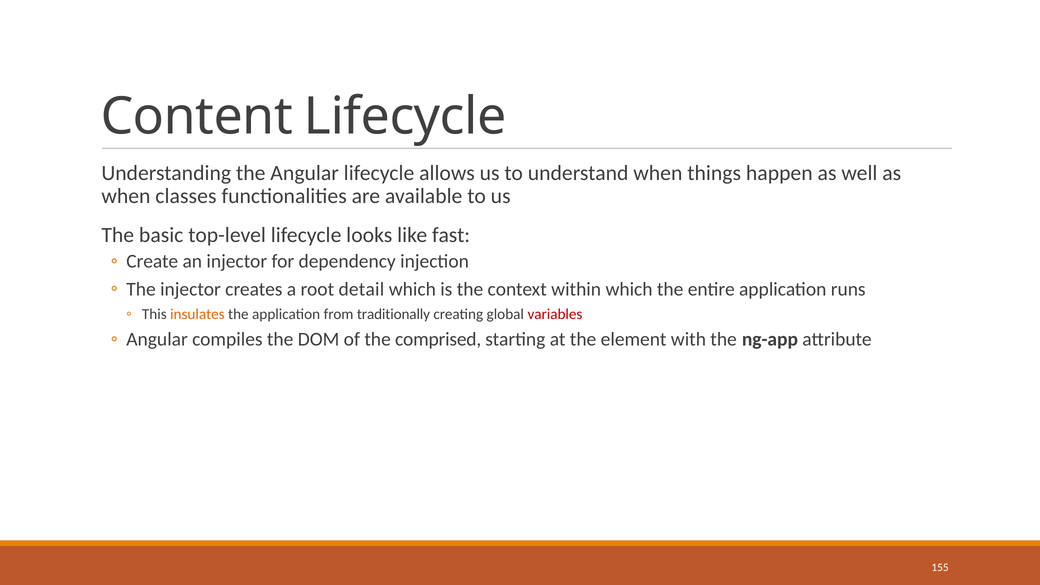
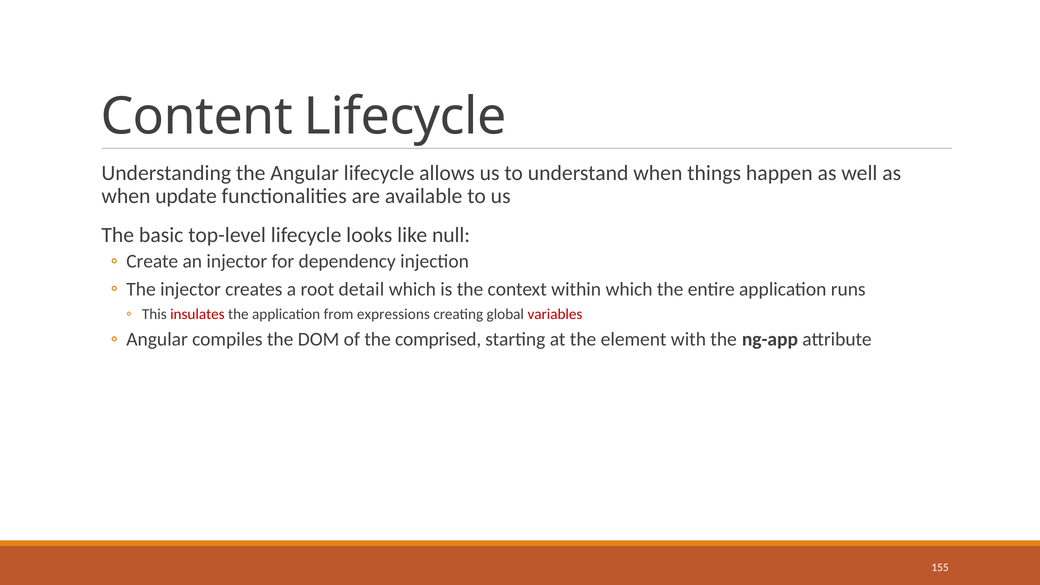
classes: classes -> update (186, 196)
fast: fast -> null (451, 235)
insulates colour: orange -> red (197, 314)
traditionally: traditionally -> expressions (393, 314)
